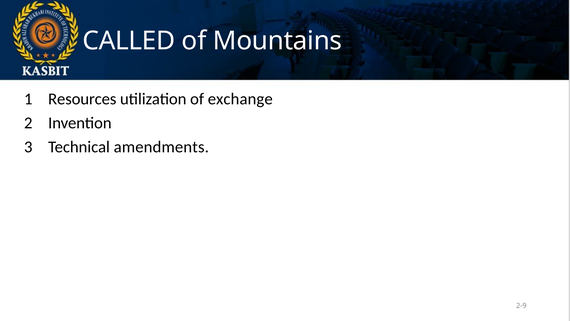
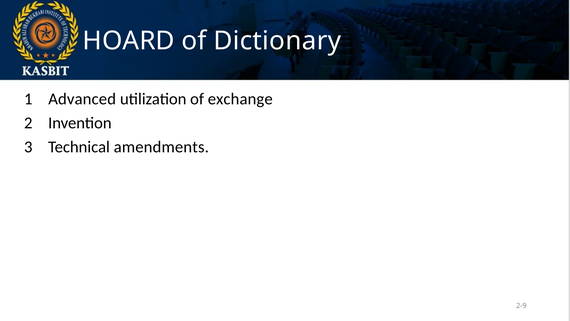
CALLED: CALLED -> HOARD (129, 41)
Mountains: Mountains -> Dictionary (277, 41)
Resources: Resources -> Advanced (82, 99)
